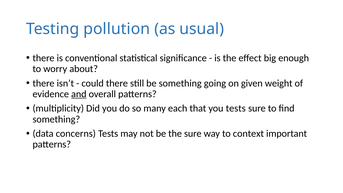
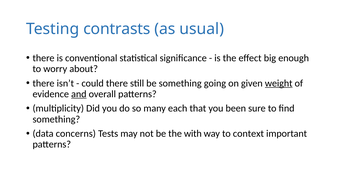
pollution: pollution -> contrasts (117, 29)
weight underline: none -> present (279, 83)
you tests: tests -> been (236, 108)
the sure: sure -> with (193, 134)
